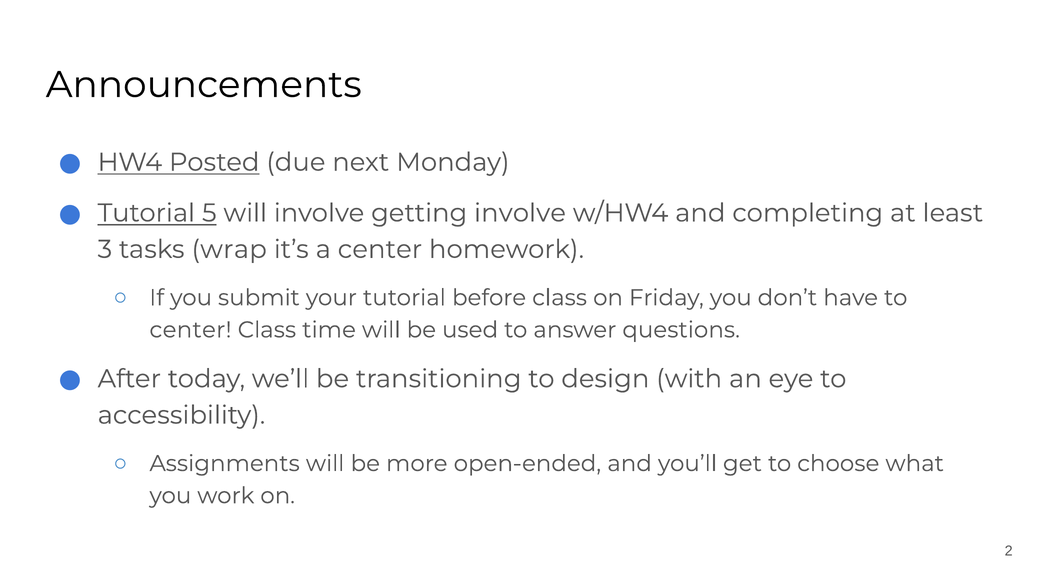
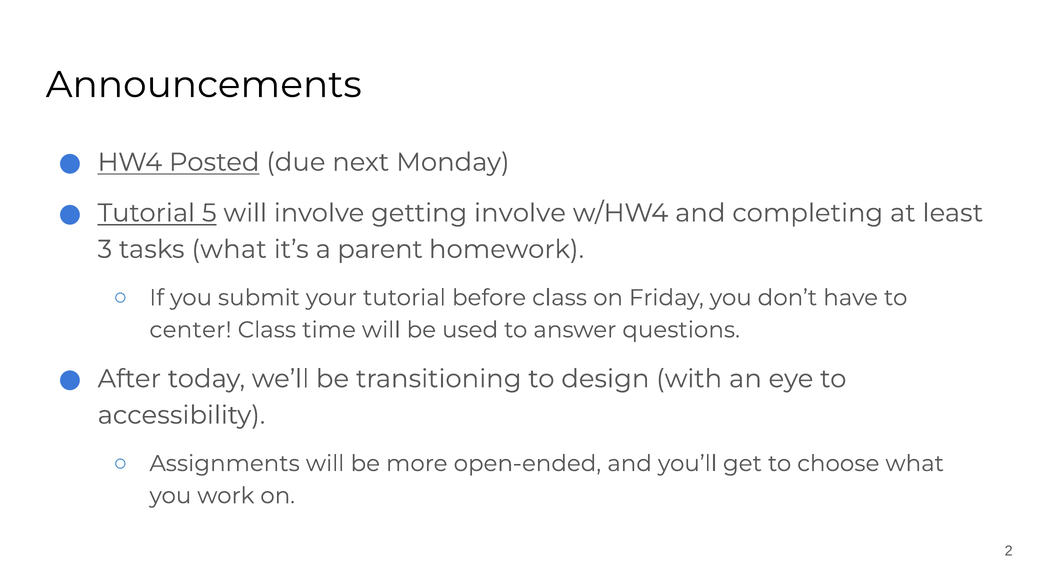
tasks wrap: wrap -> what (229, 249)
a center: center -> parent (380, 249)
